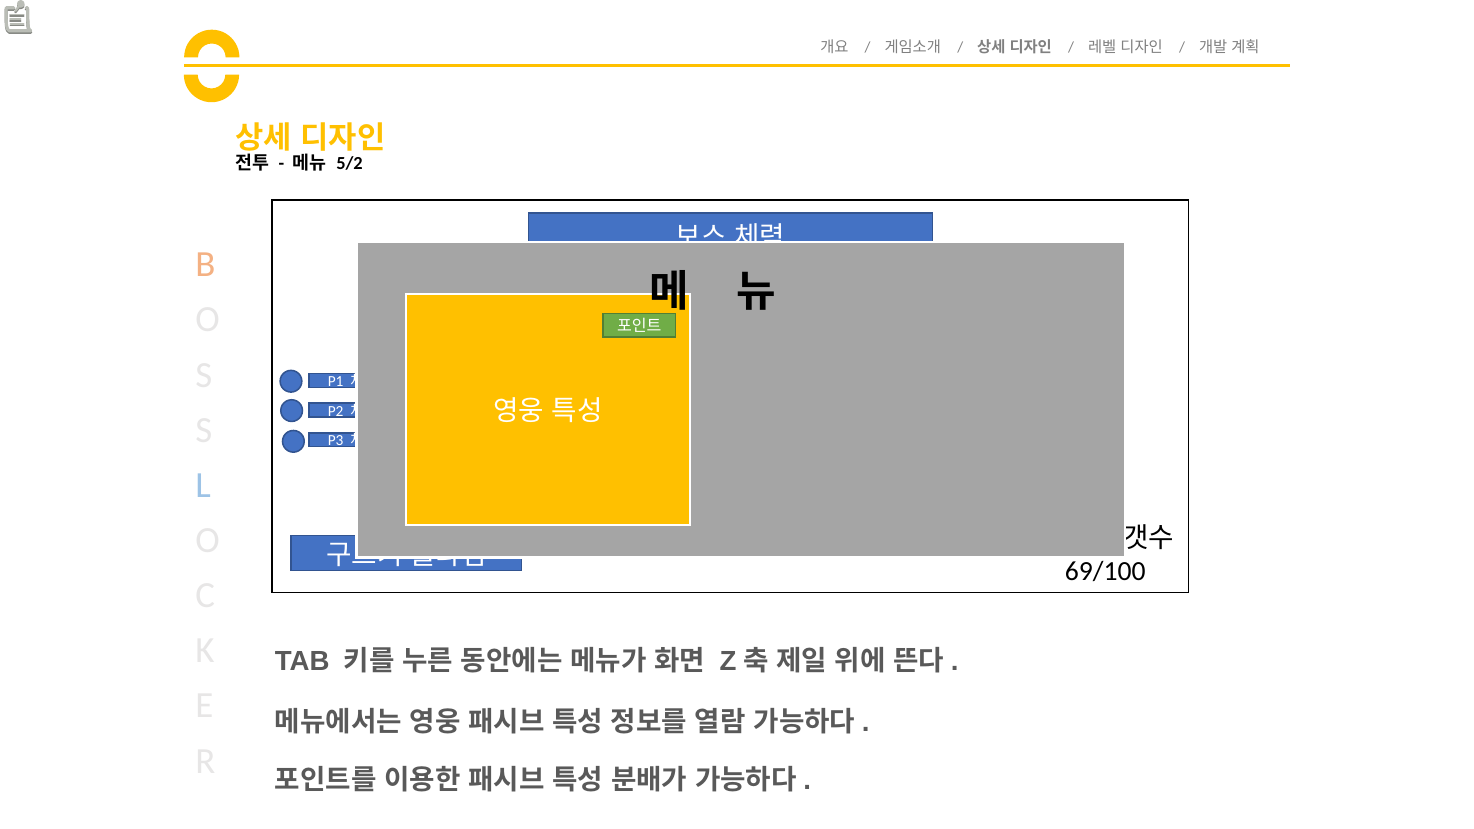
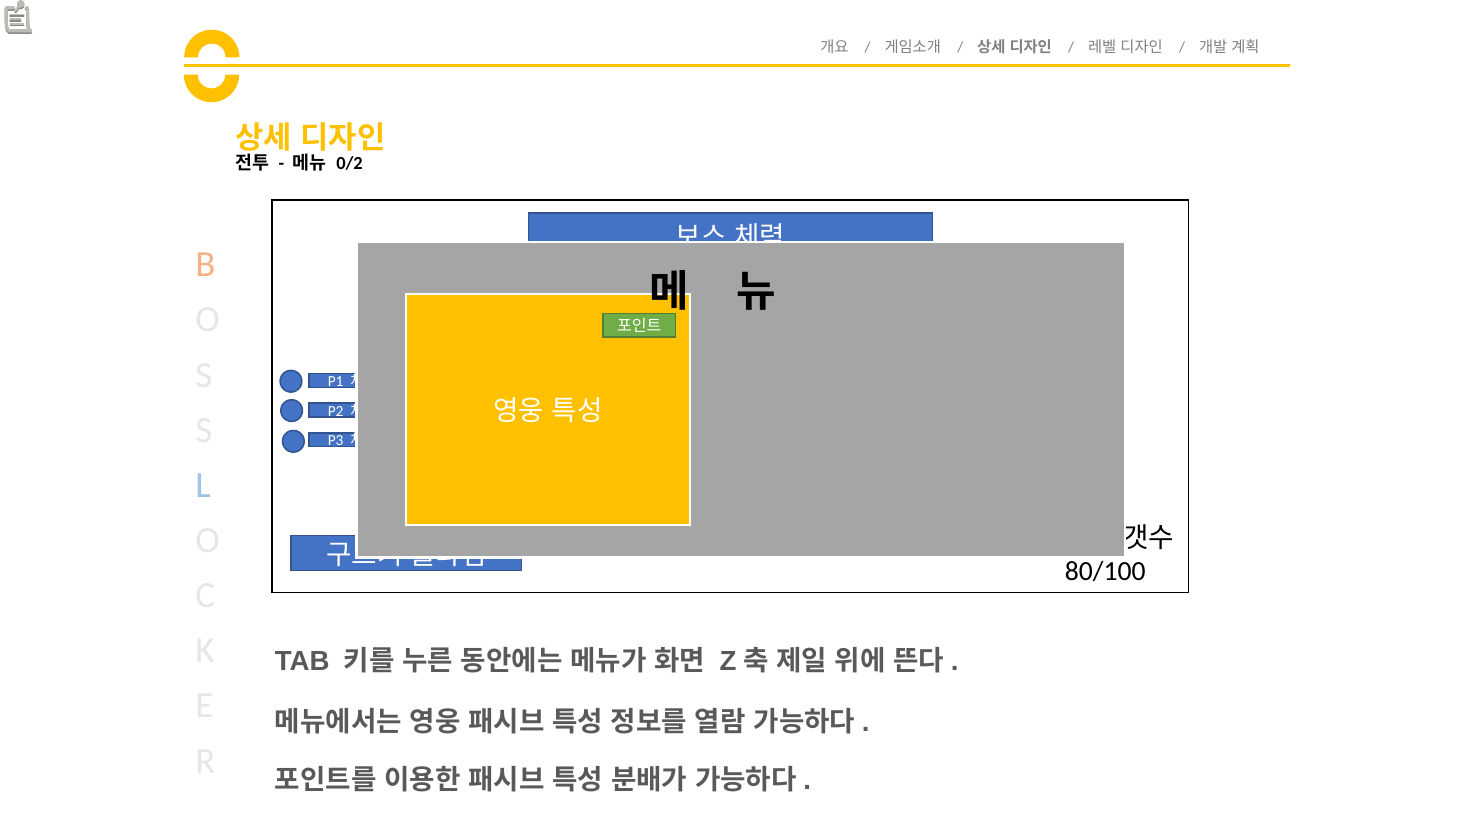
5/2: 5/2 -> 0/2 (349, 163)
69/100: 69/100 -> 80/100 (1105, 572)
